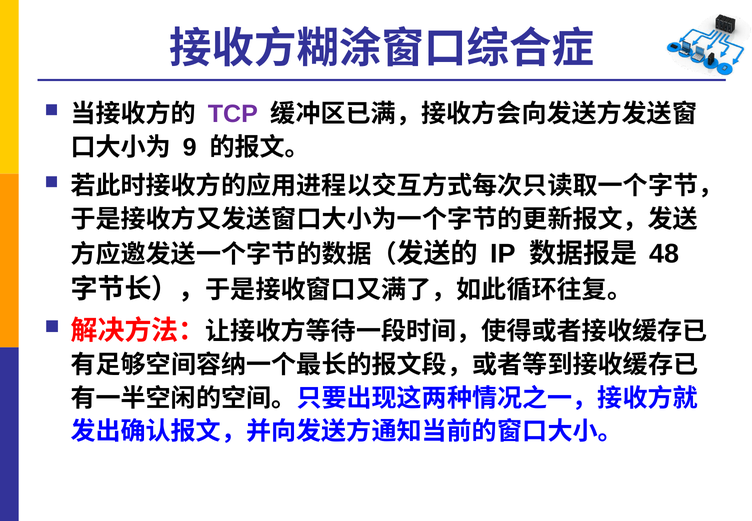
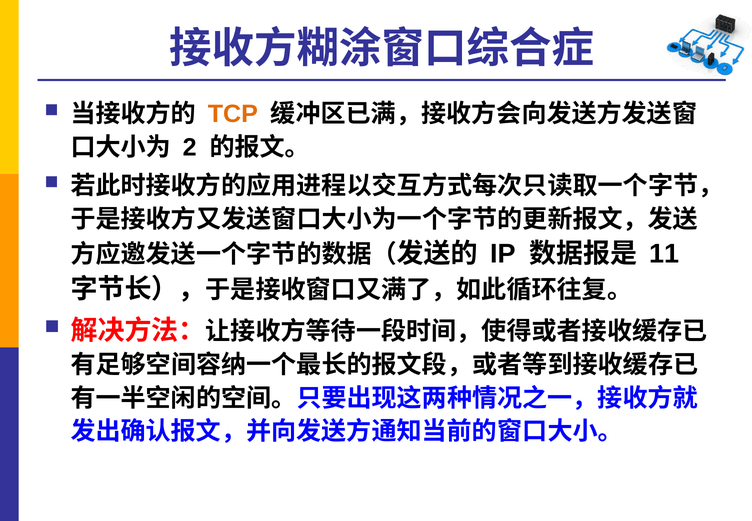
TCP colour: purple -> orange (233, 114)
9: 9 -> 2 (190, 147)
48: 48 -> 11 (664, 254)
